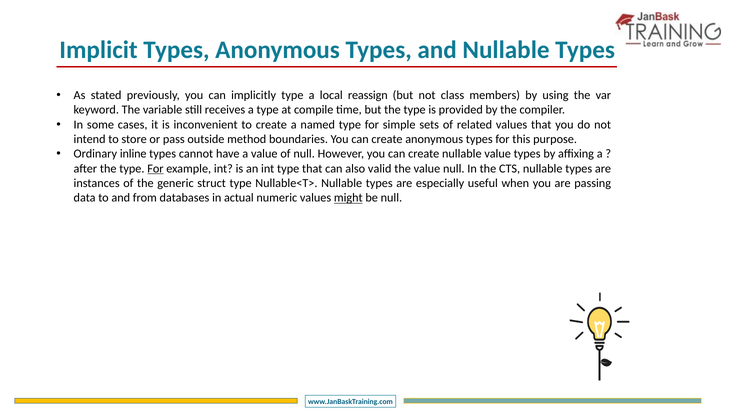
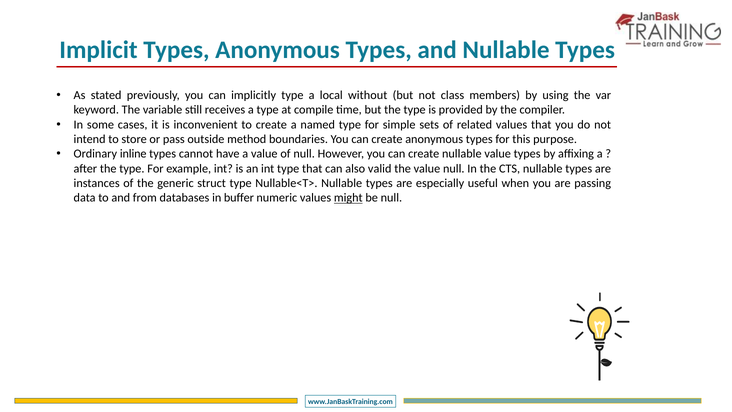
reassign: reassign -> without (368, 95)
For underline: present -> none (155, 168)
actual: actual -> buffer (239, 198)
